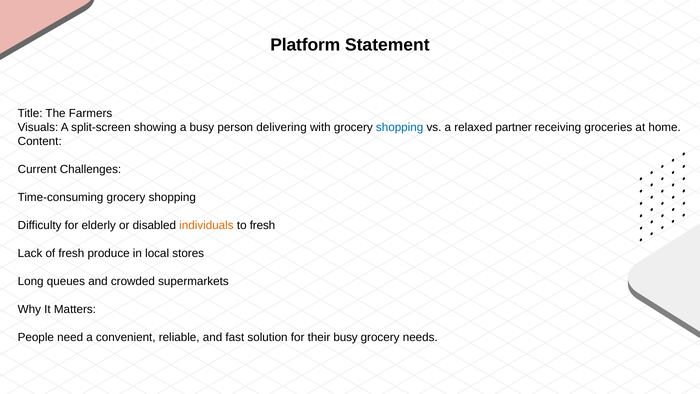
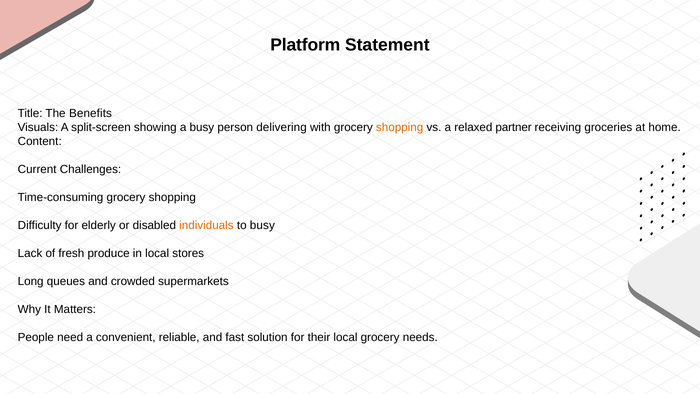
Farmers: Farmers -> Benefits (90, 113)
shopping colour: blue -> orange (400, 127)
to fresh: fresh -> busy (262, 225)
their busy: busy -> local (345, 337)
